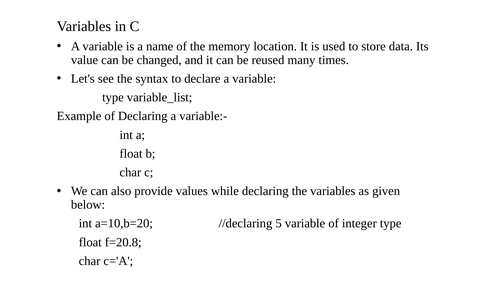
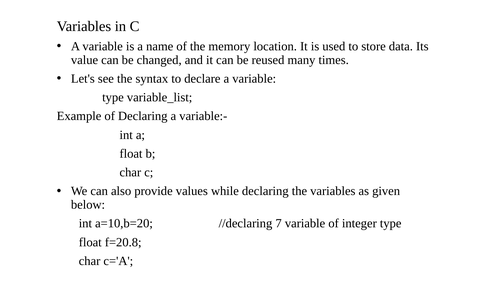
5: 5 -> 7 (279, 224)
